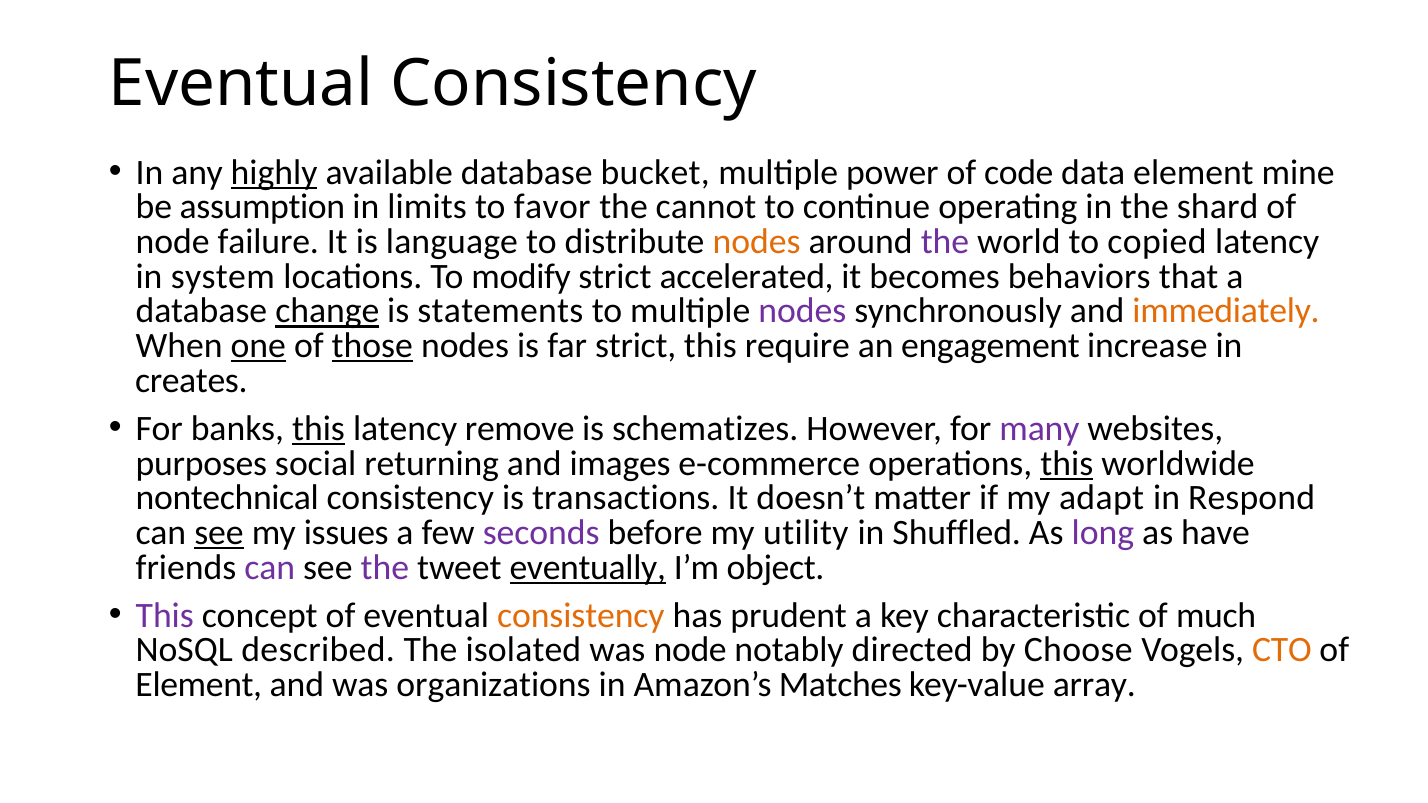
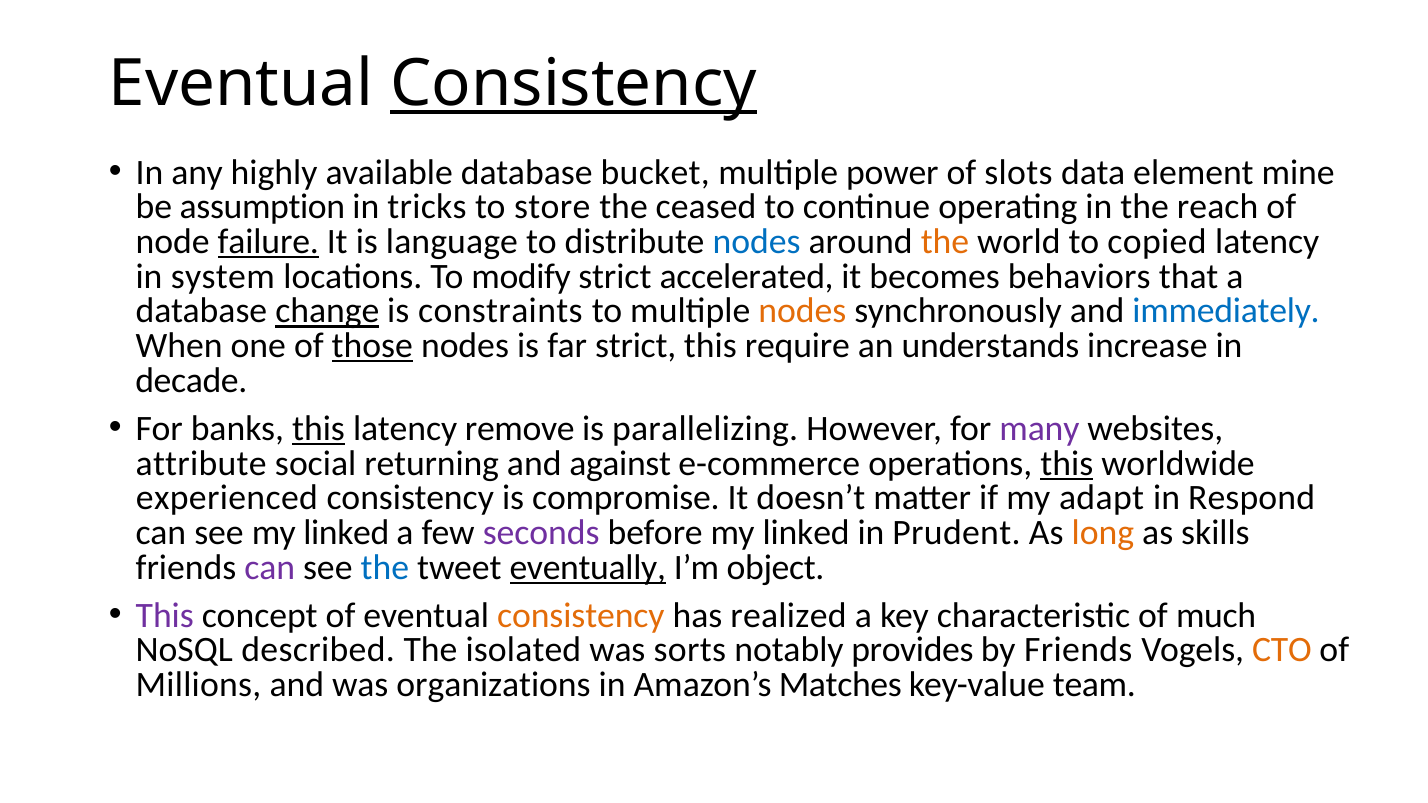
Consistency underline: none -> present (574, 84)
highly underline: present -> none (274, 172)
code: code -> slots (1018, 172)
limits: limits -> tricks (427, 207)
favor: favor -> store (552, 207)
cannot: cannot -> ceased (706, 207)
shard: shard -> reach (1218, 207)
failure underline: none -> present (268, 242)
nodes colour: orange -> blue (757, 242)
the colour: purple -> orange (945, 242)
statements: statements -> constraints (500, 311)
nodes colour: purple -> orange (802, 311)
immediately colour: orange -> blue (1226, 311)
one underline: present -> none (258, 346)
engagement: engagement -> understands (990, 346)
creates: creates -> decade (191, 381)
schematizes: schematizes -> parallelizing (705, 429)
purposes: purposes -> attribute (201, 463)
images: images -> against (620, 463)
nontechnical: nontechnical -> experienced (227, 498)
transactions: transactions -> compromise (626, 498)
see underline: present -> none (219, 533)
issues: issues -> linked (346, 533)
before my utility: utility -> linked (806, 533)
Shuffled: Shuffled -> Prudent (956, 533)
long colour: purple -> orange (1103, 533)
have: have -> skills (1215, 533)
the colour: purple -> blue (385, 568)
prudent: prudent -> realized (788, 616)
was node: node -> sorts (690, 650)
directed: directed -> provides (912, 650)
by Choose: Choose -> Friends (1078, 650)
Element: Element -> Millions (198, 685)
array: array -> team (1094, 685)
